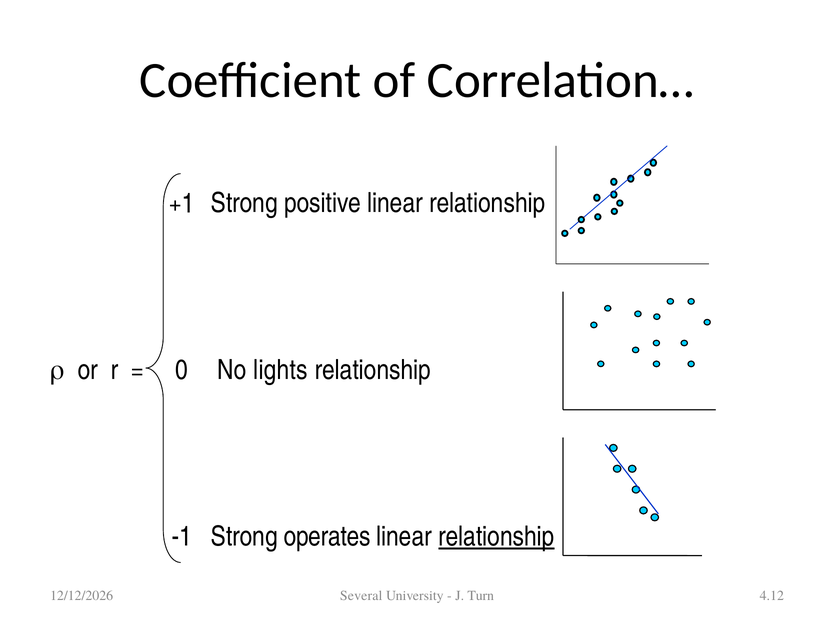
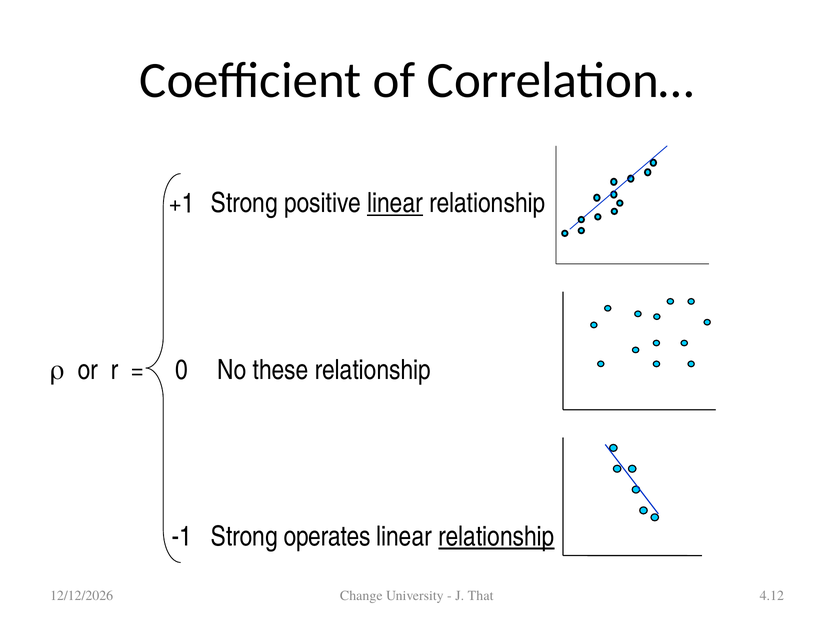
linear underline: none -> present (395, 203)
lights: lights -> these (281, 370)
Several: Several -> Change (361, 596)
Turn: Turn -> That (481, 596)
